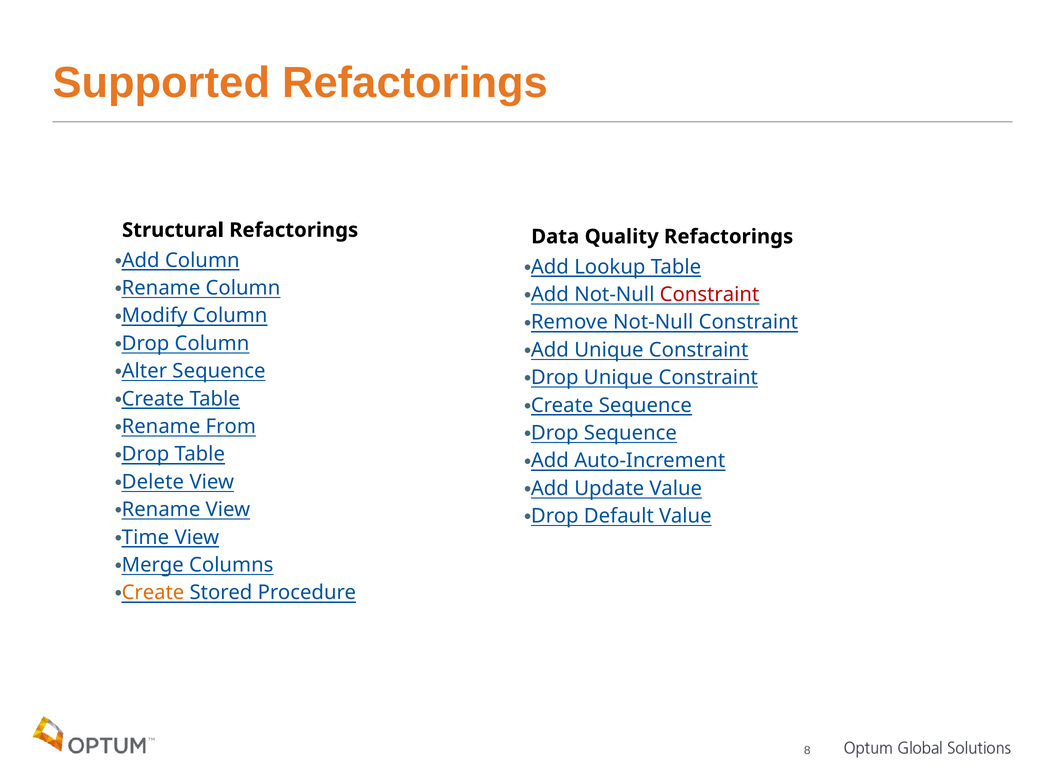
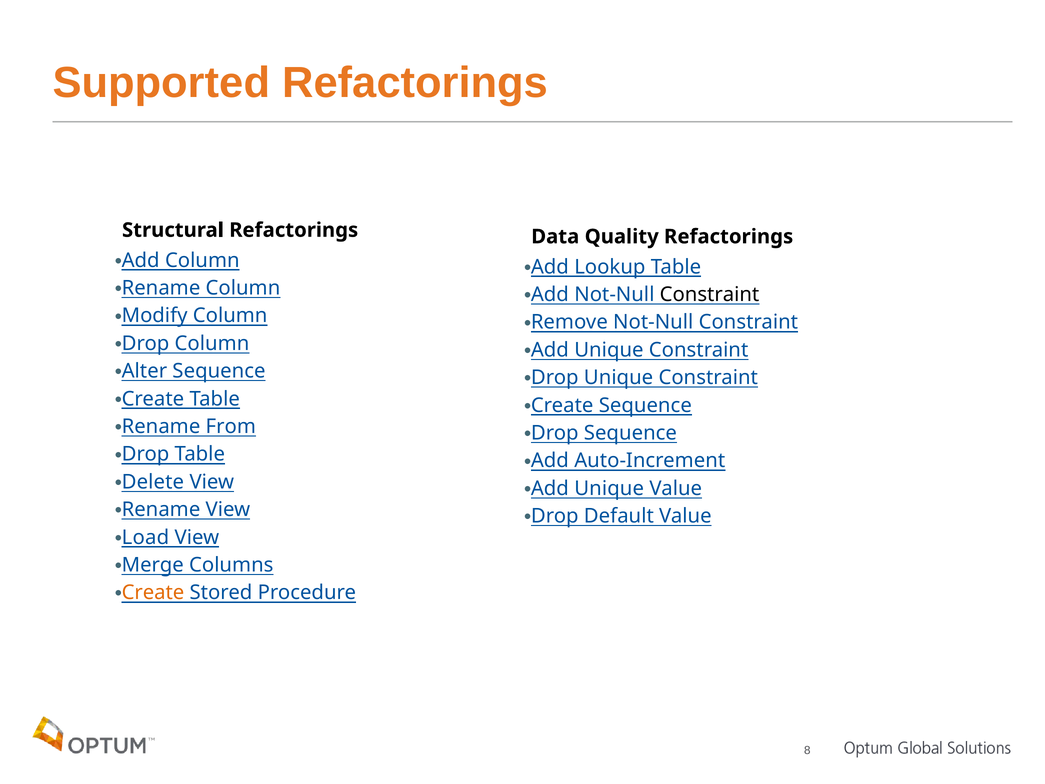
Constraint colour: red -> black (710, 294)
Update: Update -> Unique (609, 488)
Time: Time -> Load (145, 537)
